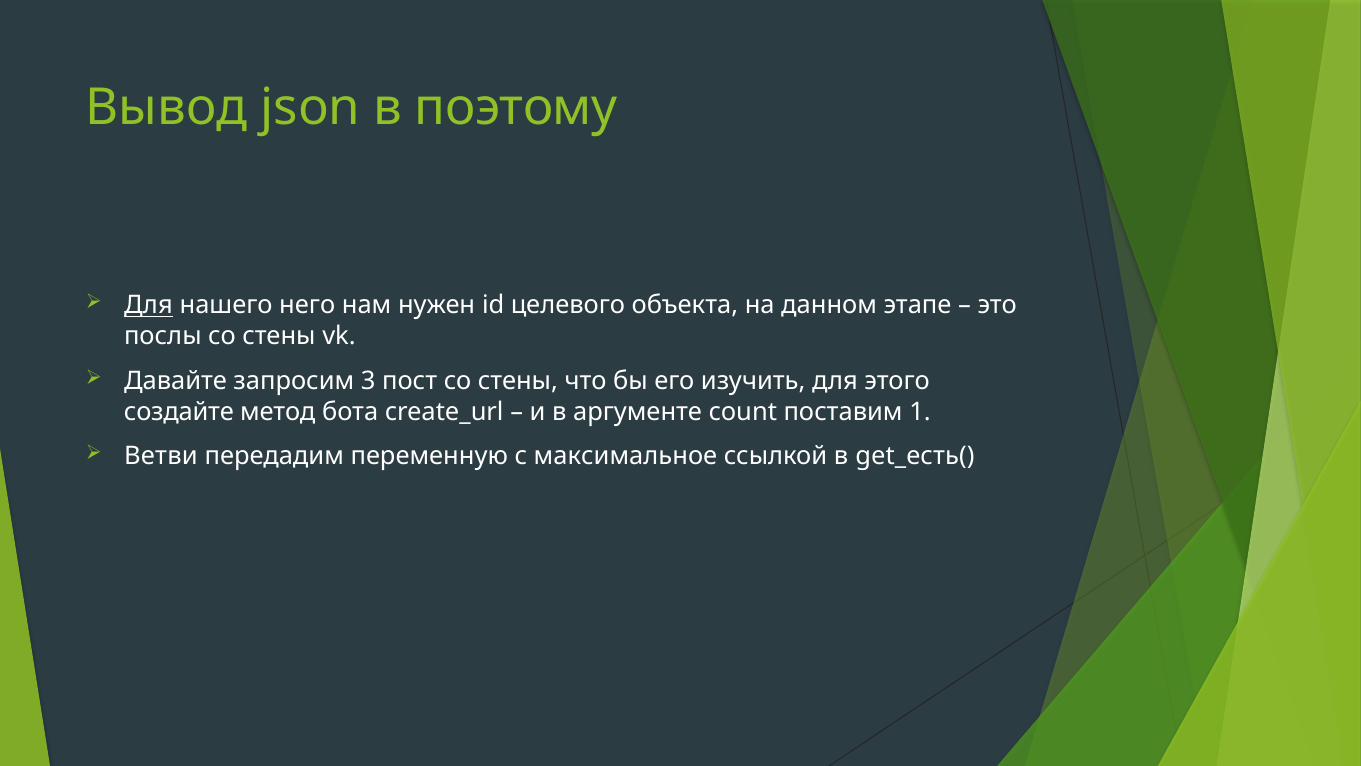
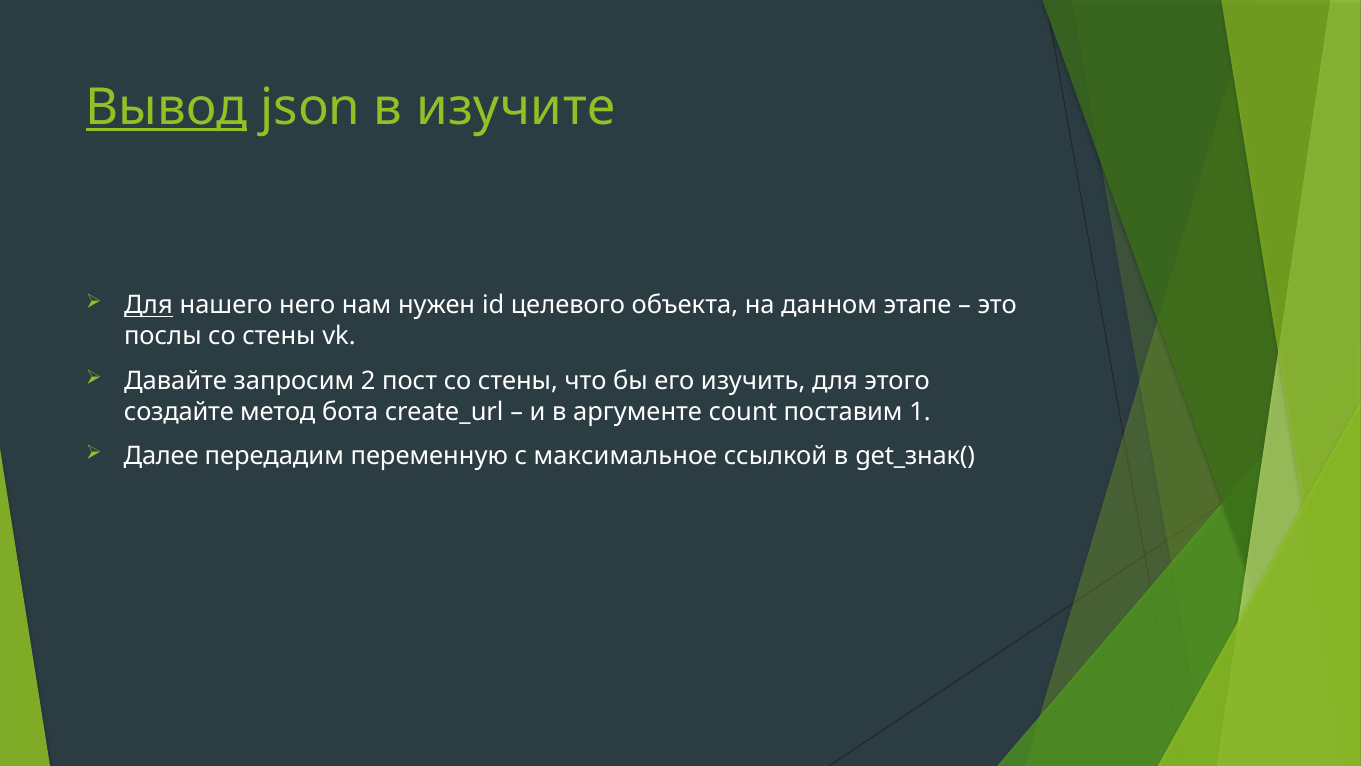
Вывод underline: none -> present (167, 107)
поэтому: поэтому -> изучите (516, 107)
3: 3 -> 2 (368, 381)
Ветви: Ветви -> Далее (161, 456)
get_есть(: get_есть( -> get_знак( (915, 456)
